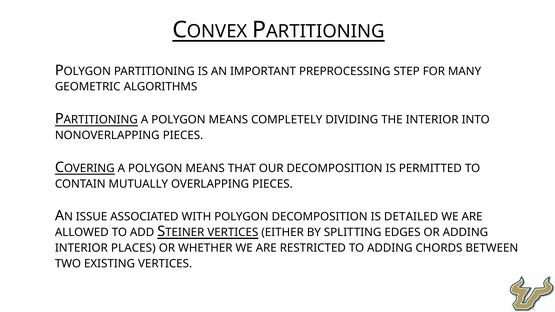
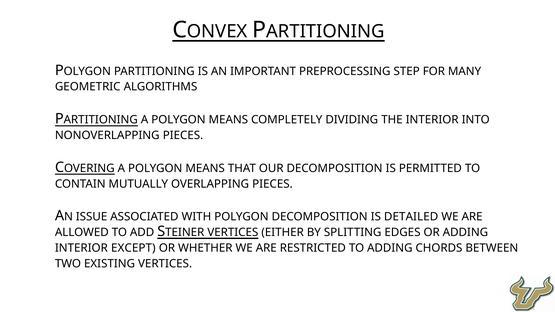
PLACES: PLACES -> EXCEPT (133, 248)
